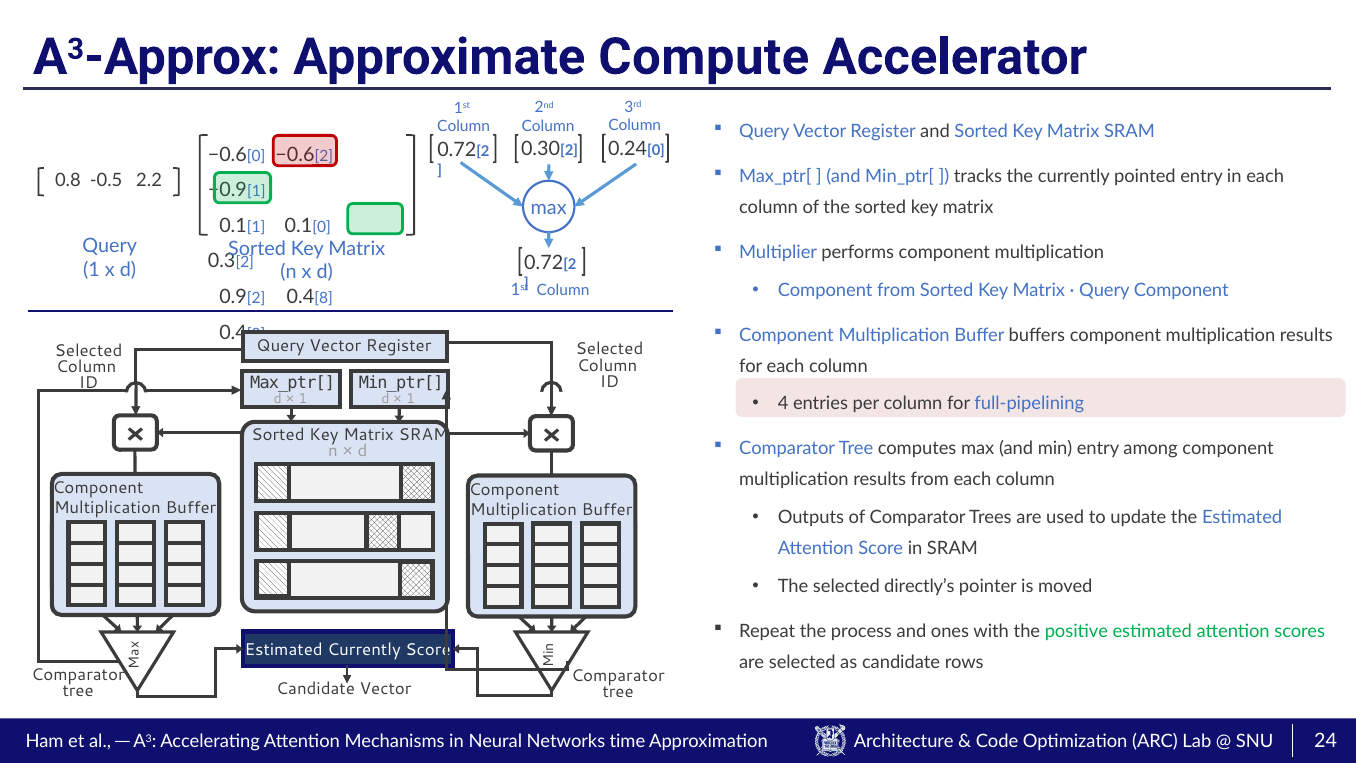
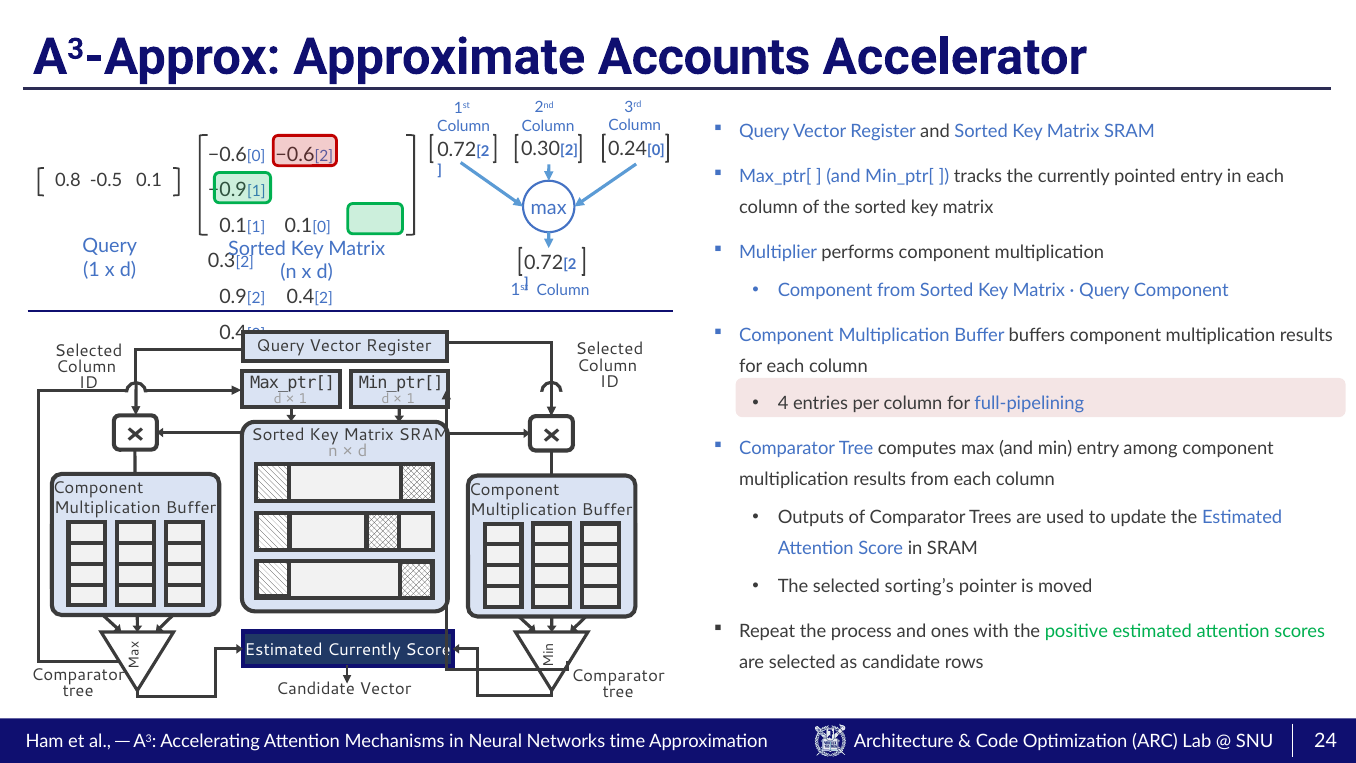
Compute: Compute -> Accounts (704, 57)
2.2: 2.2 -> 0.1 (149, 180)
8: 8 -> 2 (324, 298)
directly’s: directly’s -> sorting’s (919, 586)
